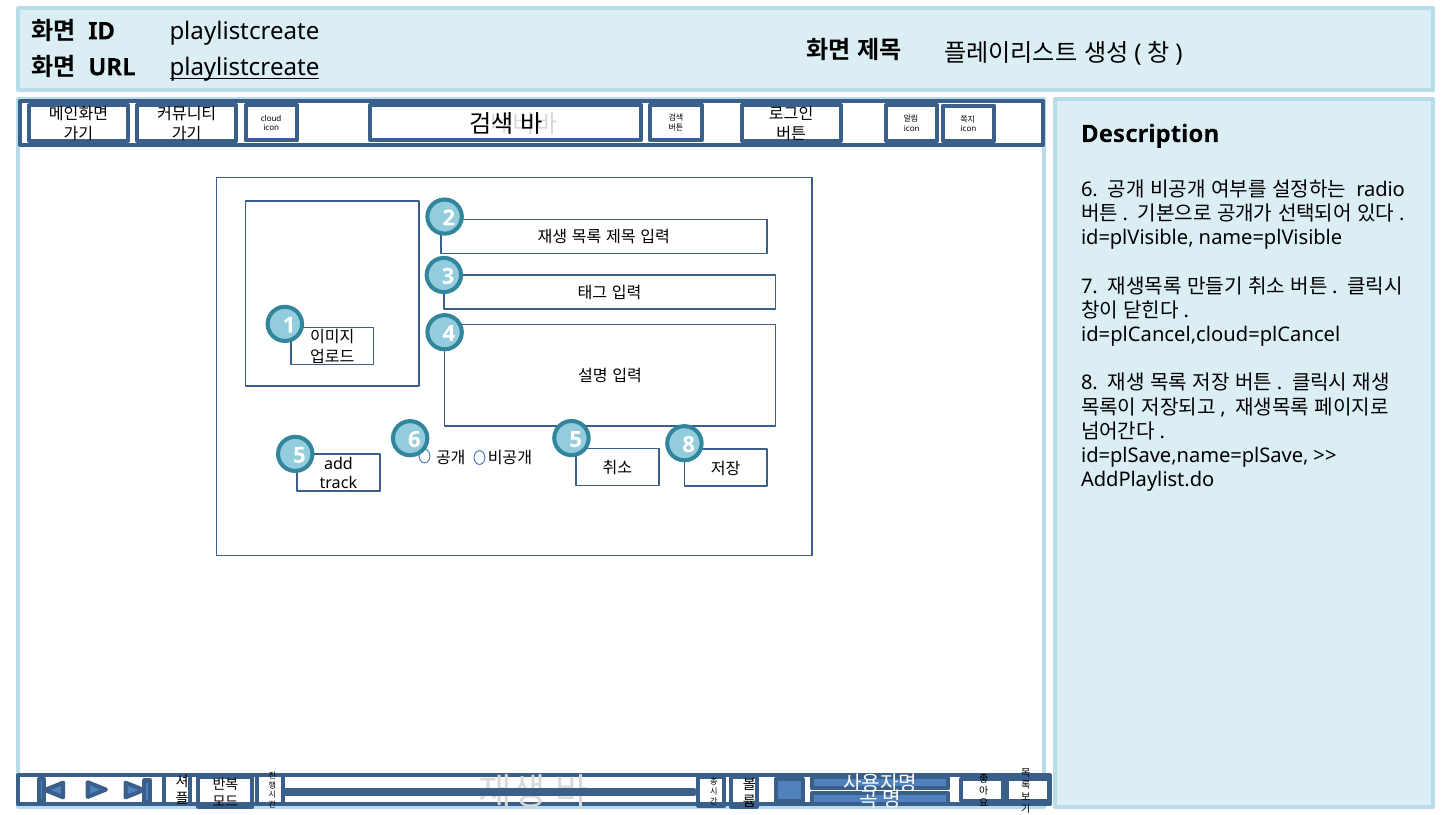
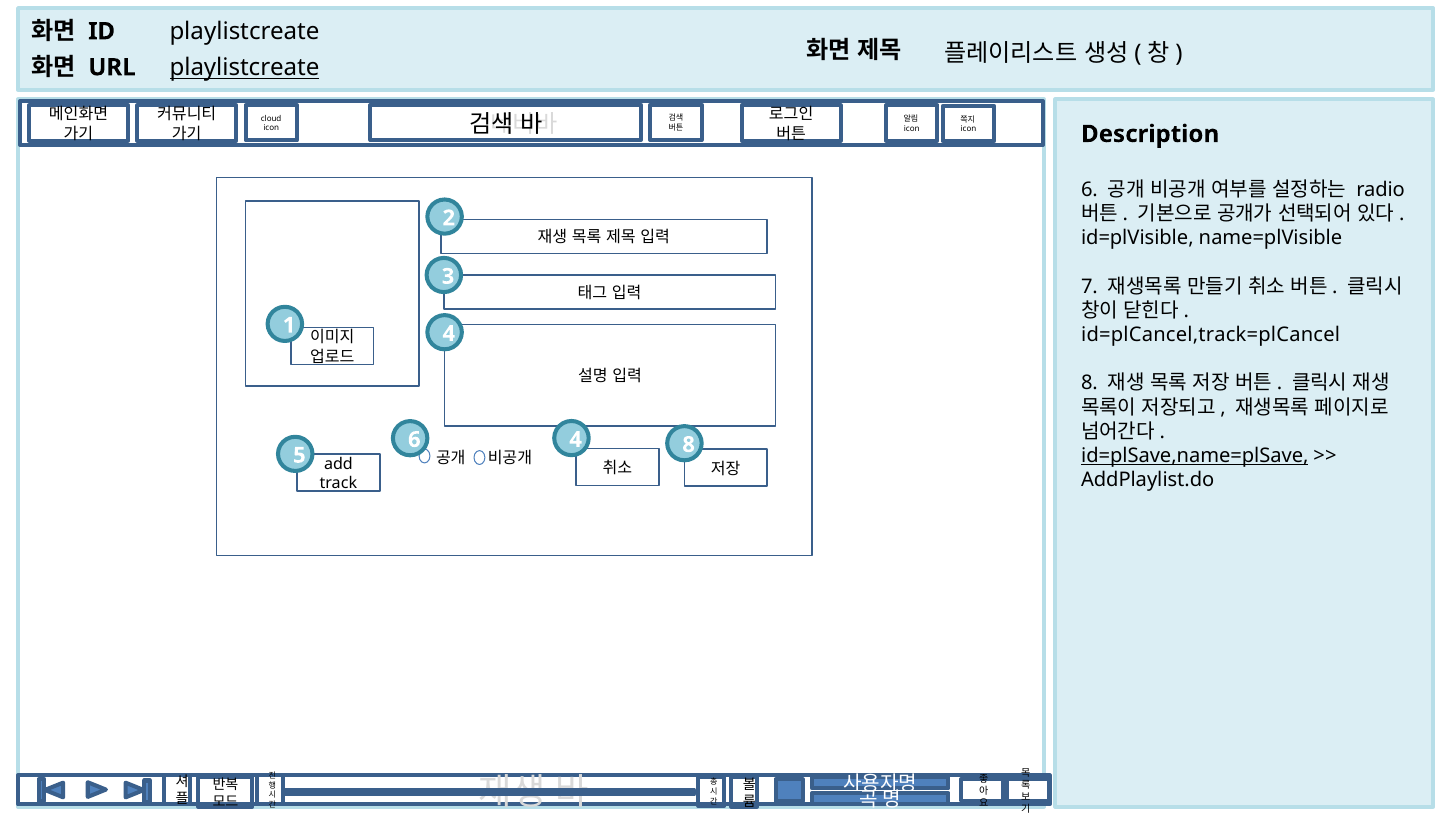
id=plCancel,cloud=plCancel: id=plCancel,cloud=plCancel -> id=plCancel,track=plCancel (1211, 335)
6 5: 5 -> 4 (576, 440)
id=plSave,name=plSave underline: none -> present (1195, 456)
